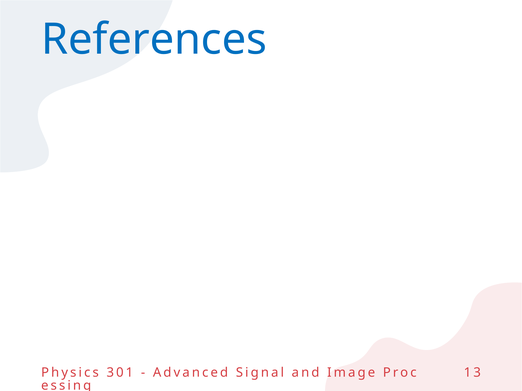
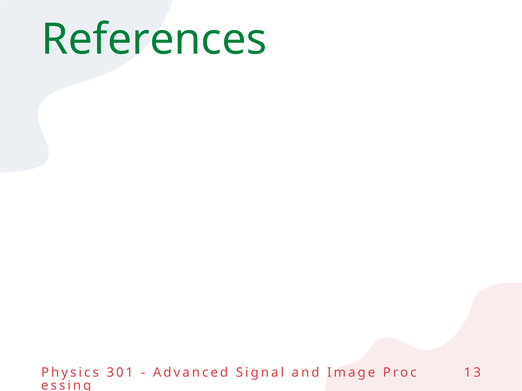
References colour: blue -> green (154, 39)
